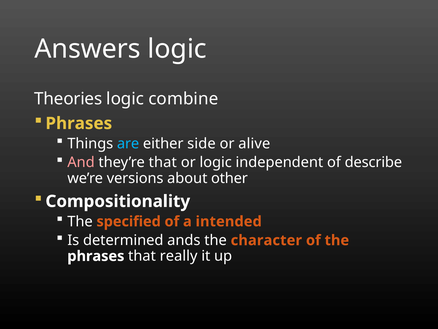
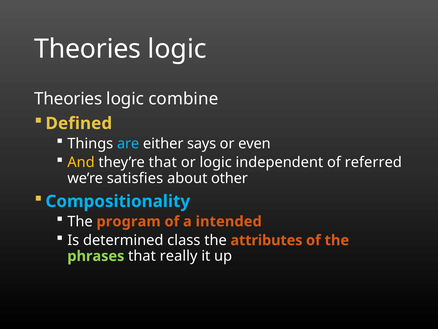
Answers: Answers -> Theories (88, 49)
Phrases: Phrases -> Defined (79, 123)
side: side -> says (202, 143)
alive: alive -> even (254, 143)
And colour: pink -> yellow (81, 162)
describe: describe -> referred (373, 162)
versions: versions -> satisfies (135, 178)
Compositionality colour: white -> light blue (118, 201)
specified: specified -> program (129, 221)
ands: ands -> class (184, 240)
character: character -> attributes (266, 240)
phrases colour: white -> light green (96, 256)
